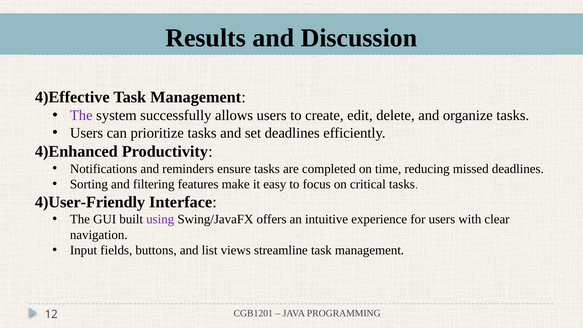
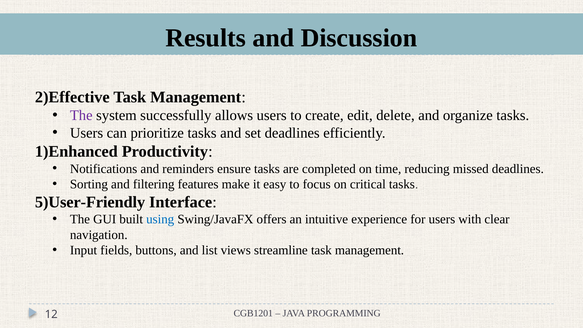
4)Effective: 4)Effective -> 2)Effective (72, 97)
4)Enhanced: 4)Enhanced -> 1)Enhanced (76, 151)
4)User-Friendly: 4)User-Friendly -> 5)User-Friendly (90, 202)
using colour: purple -> blue (160, 219)
